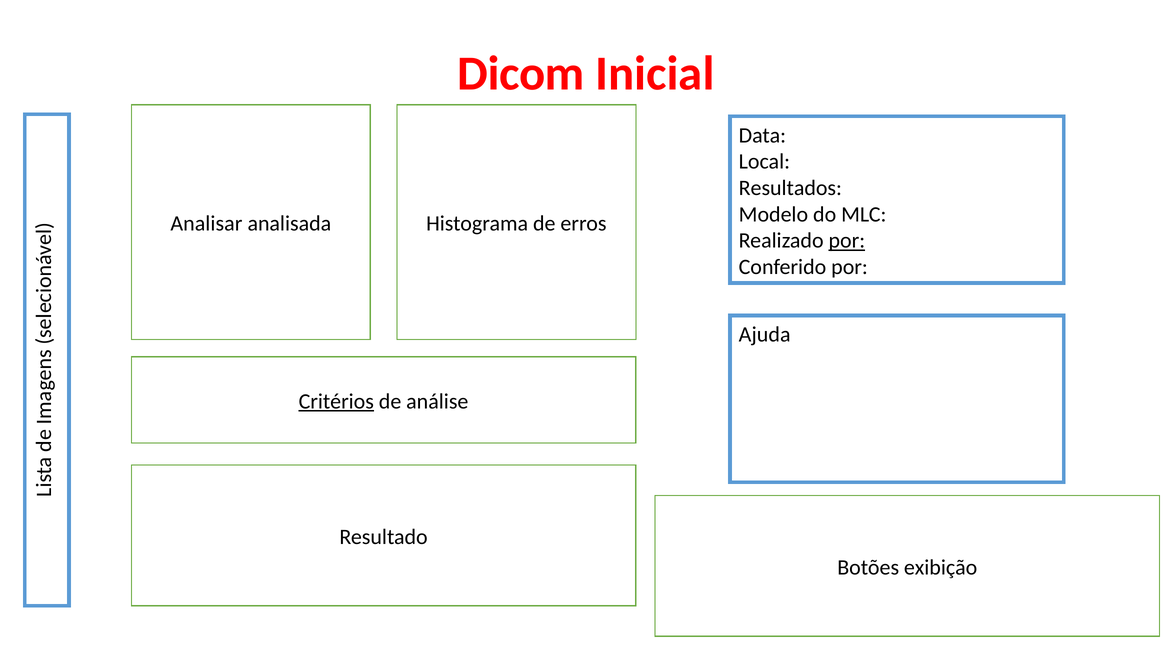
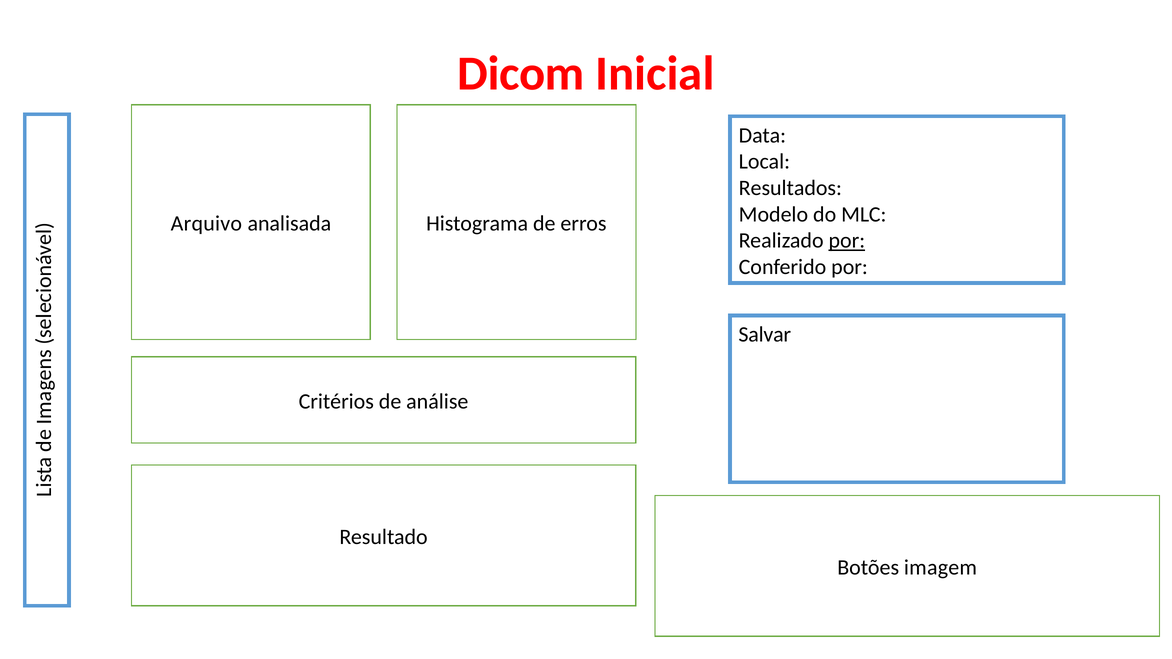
Analisar: Analisar -> Arquivo (206, 224)
Ajuda: Ajuda -> Salvar (765, 335)
Critérios underline: present -> none (336, 402)
exibição: exibição -> imagem (940, 568)
